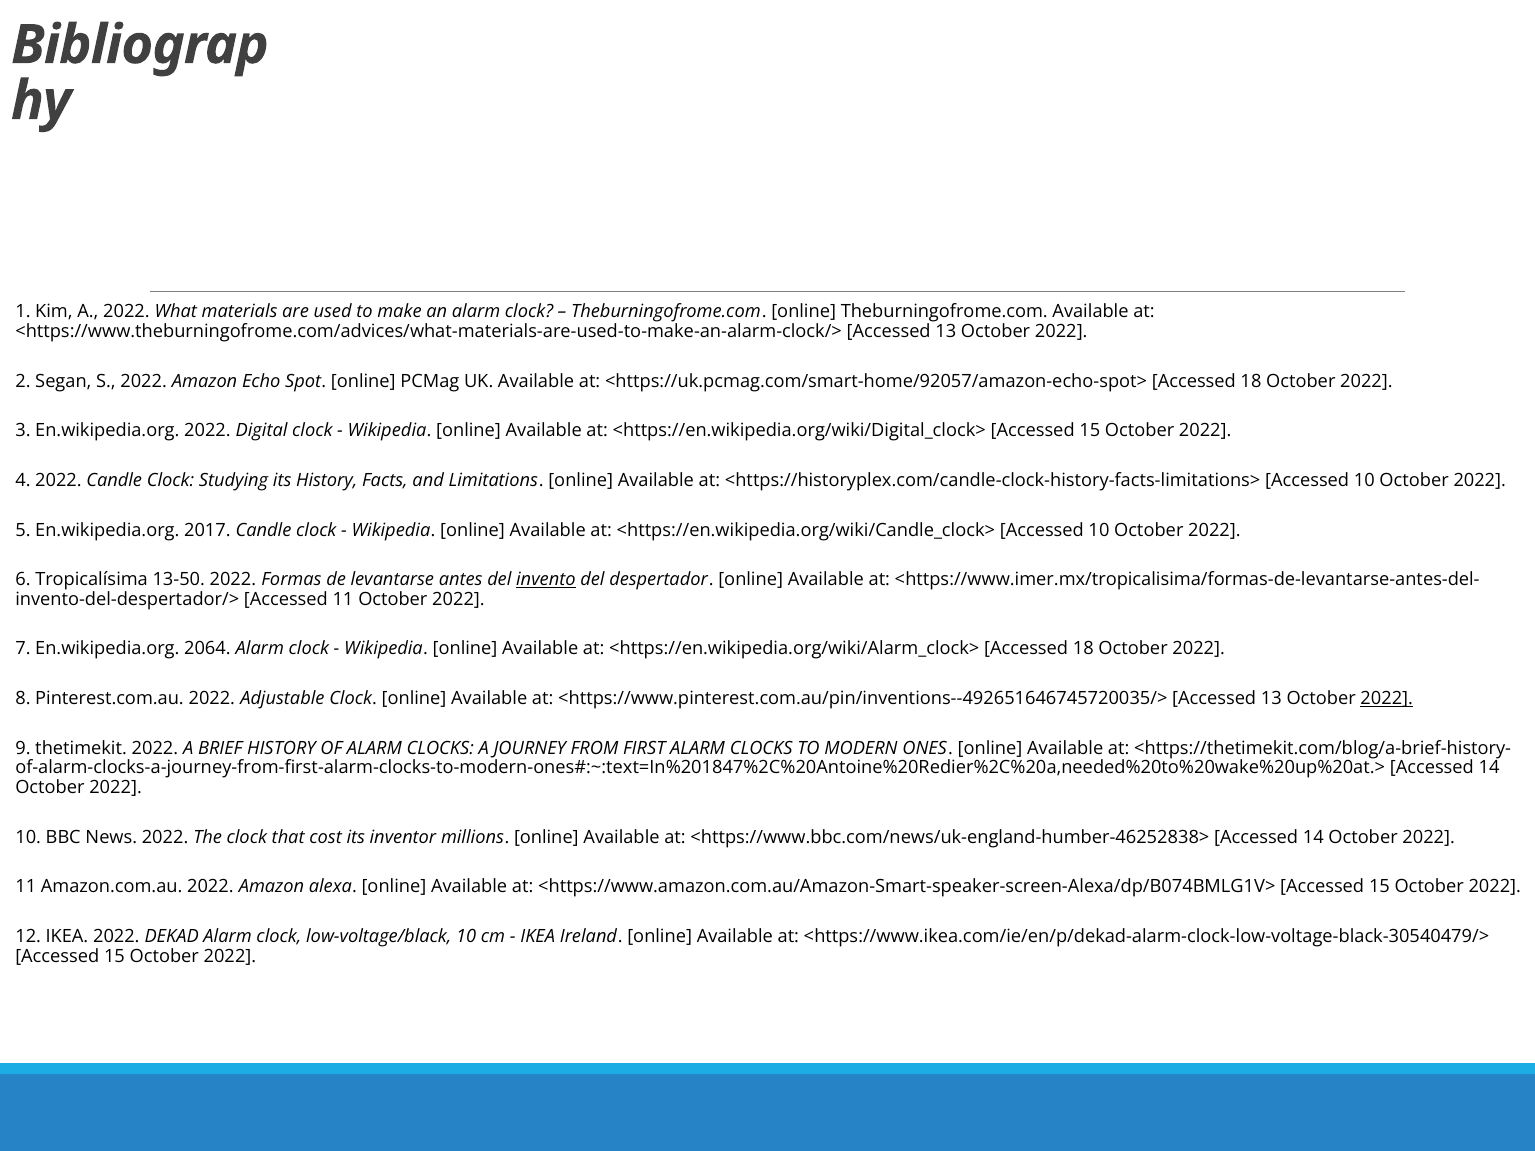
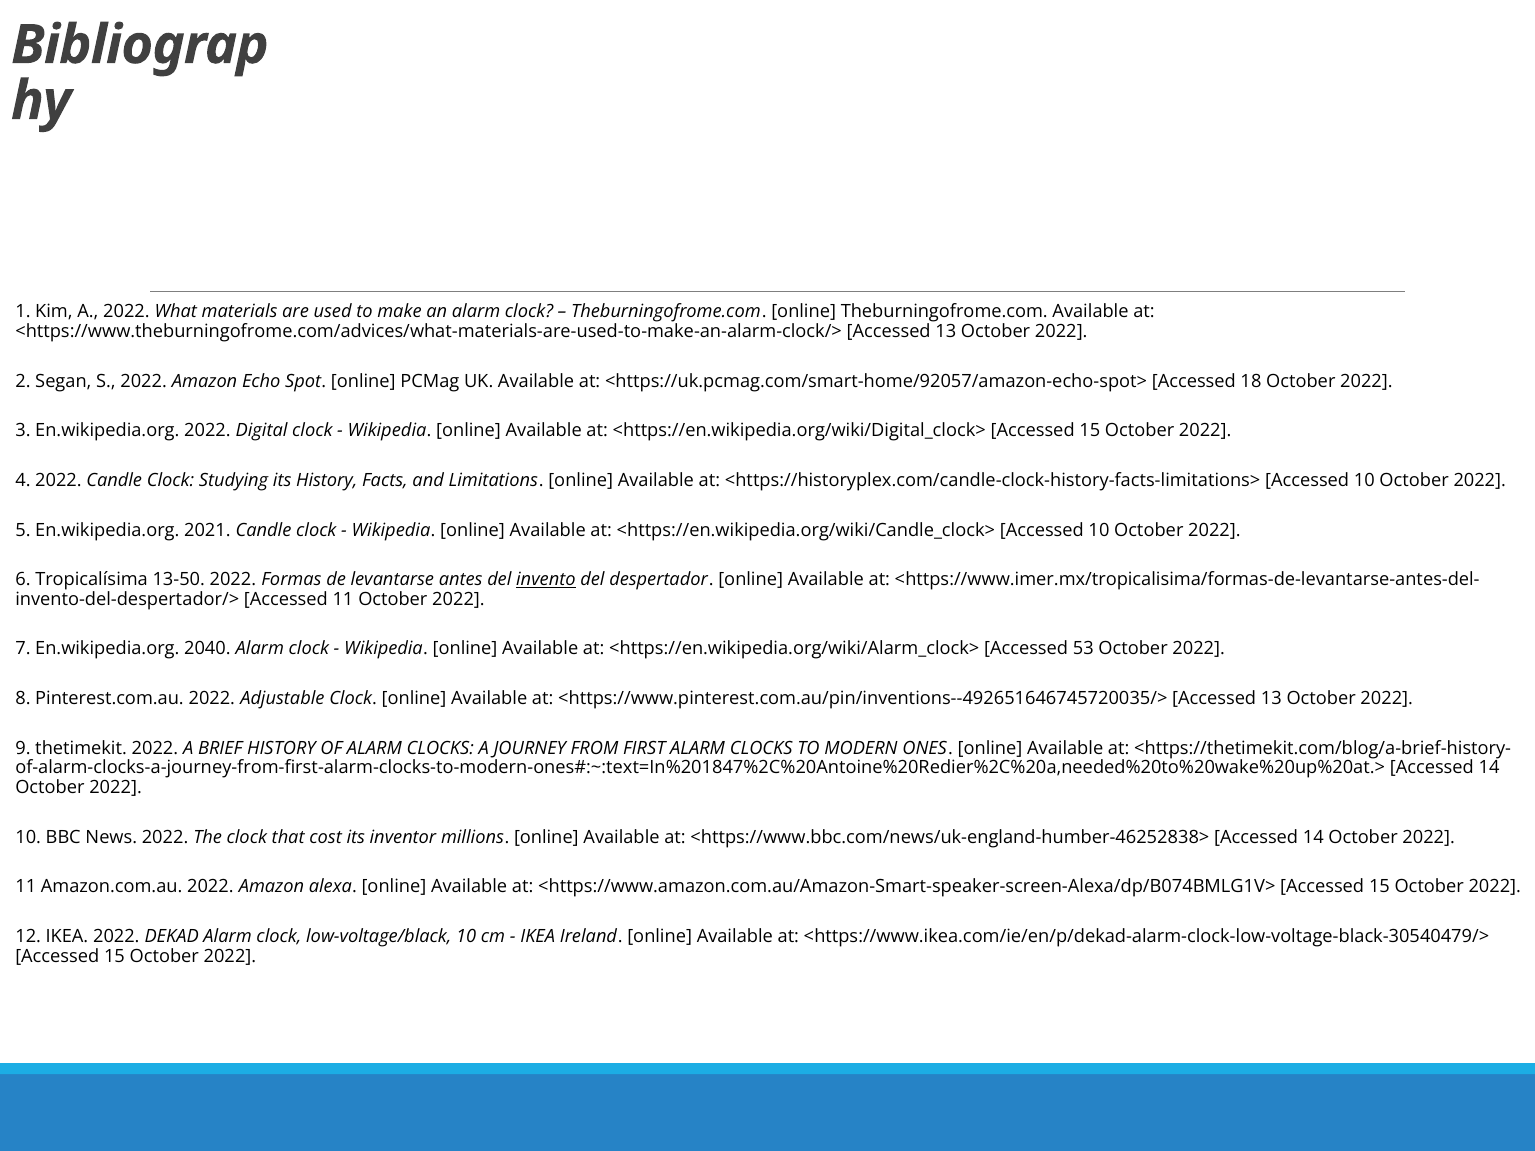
2017: 2017 -> 2021 (207, 530)
2064: 2064 -> 2040 (207, 649)
<https://en.wikipedia.org/wiki/Alarm_clock> Accessed 18: 18 -> 53 (1083, 649)
2022 underline: present -> none (1387, 699)
